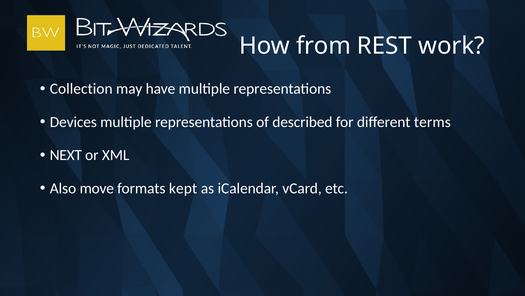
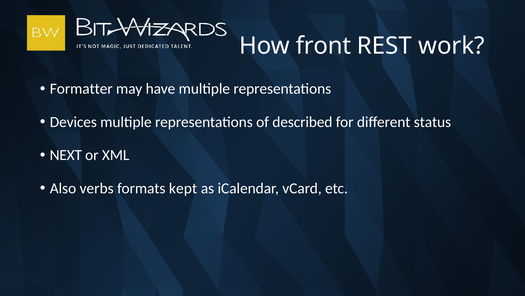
from: from -> front (324, 46)
Collection: Collection -> Formatter (81, 89)
terms: terms -> status (432, 122)
move: move -> verbs (97, 188)
